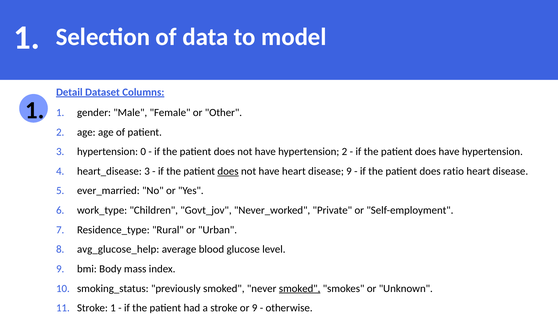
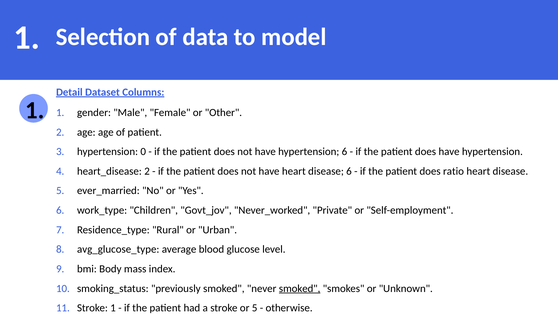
hypertension 2: 2 -> 6 (344, 152)
heart_disease 3: 3 -> 2 (147, 171)
does underline: present -> none (228, 171)
disease 9: 9 -> 6 (349, 171)
avg_glucose_help: avg_glucose_help -> avg_glucose_type (118, 249)
or 9: 9 -> 5 (255, 308)
